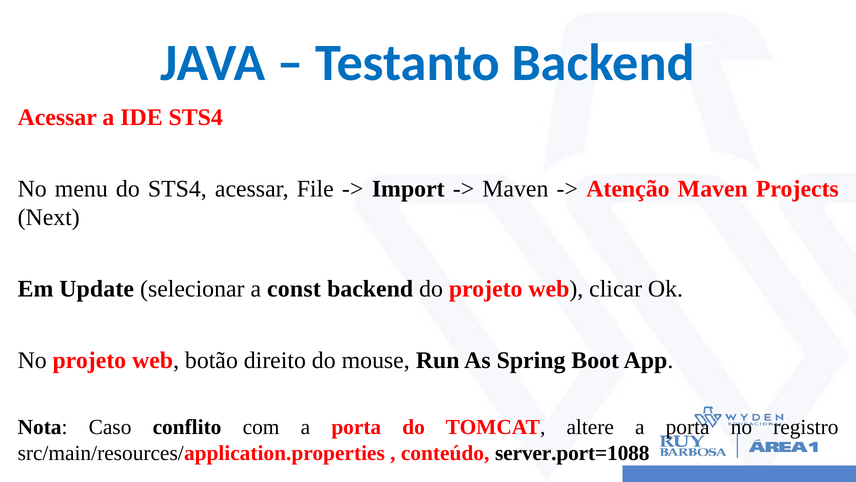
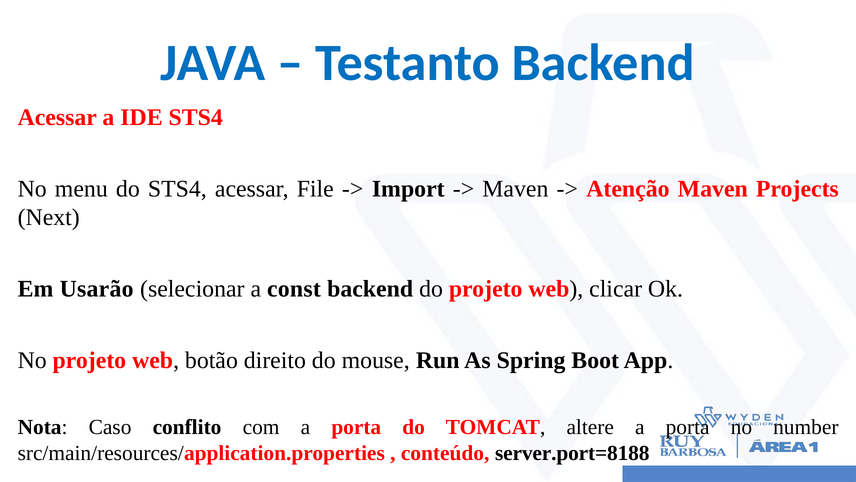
Update: Update -> Usarão (97, 289)
registro: registro -> number (806, 427)
server.port=1088: server.port=1088 -> server.port=8188 (572, 453)
